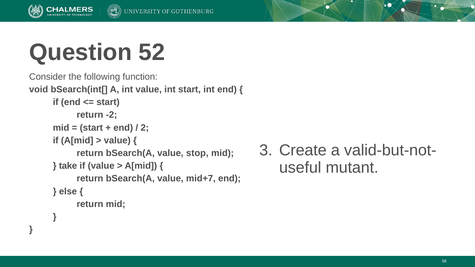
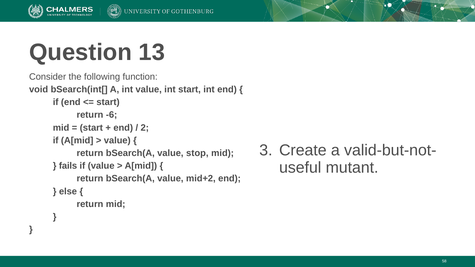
52: 52 -> 13 (152, 52)
-2: -2 -> -6 (112, 115)
take: take -> fails (68, 166)
mid+7: mid+7 -> mid+2 (201, 179)
